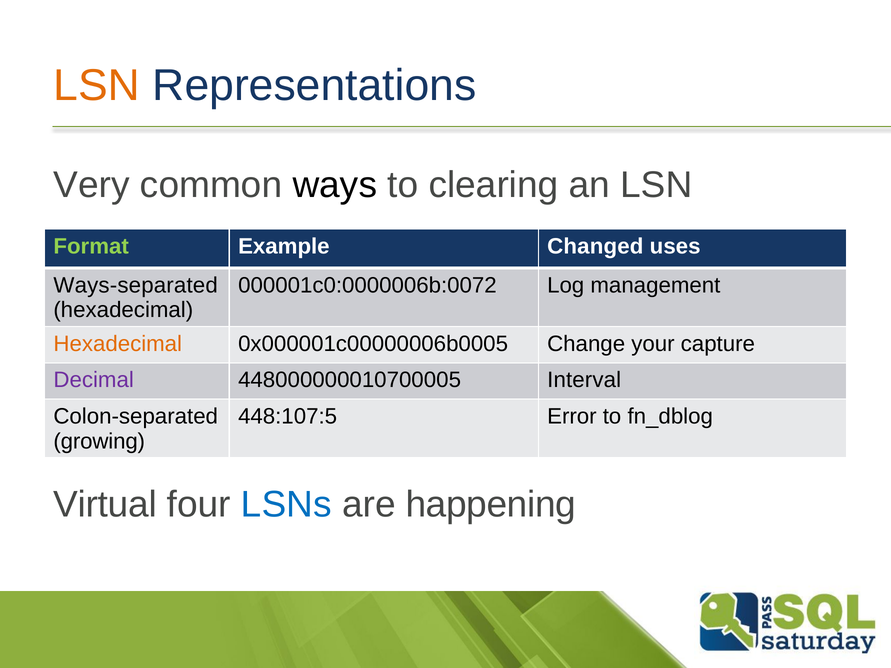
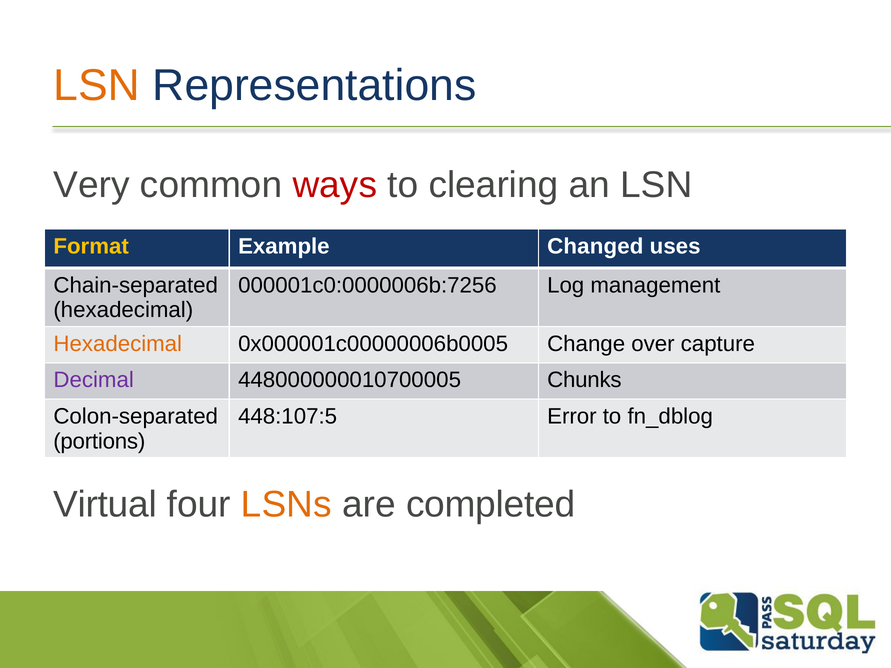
ways colour: black -> red (335, 185)
Format colour: light green -> yellow (91, 247)
Ways-separated: Ways-separated -> Chain-separated (136, 285)
000001c0:0000006b:0072: 000001c0:0000006b:0072 -> 000001c0:0000006b:7256 (367, 285)
your: your -> over (653, 344)
Interval: Interval -> Chunks (584, 380)
growing: growing -> portions (99, 441)
LSNs colour: blue -> orange (286, 504)
happening: happening -> completed (491, 504)
